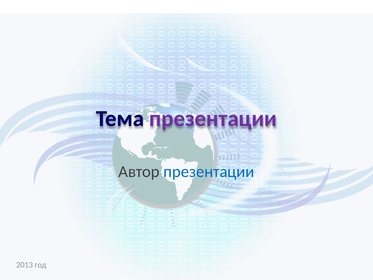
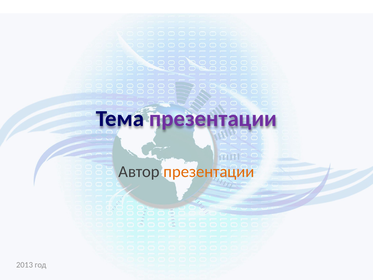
презентации colour: blue -> orange (209, 171)
